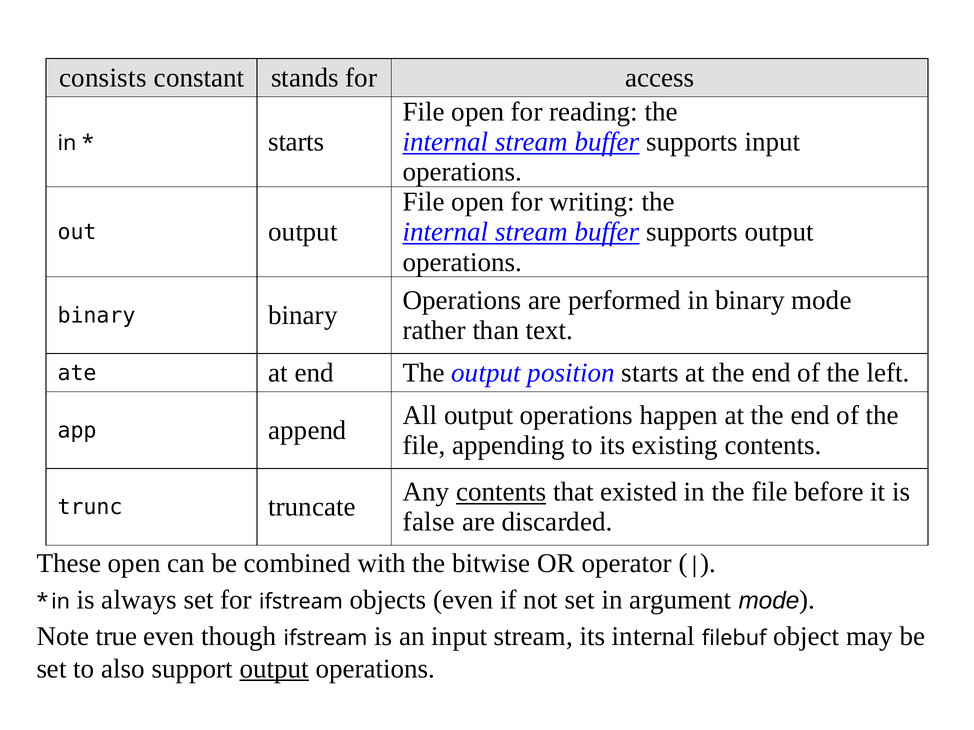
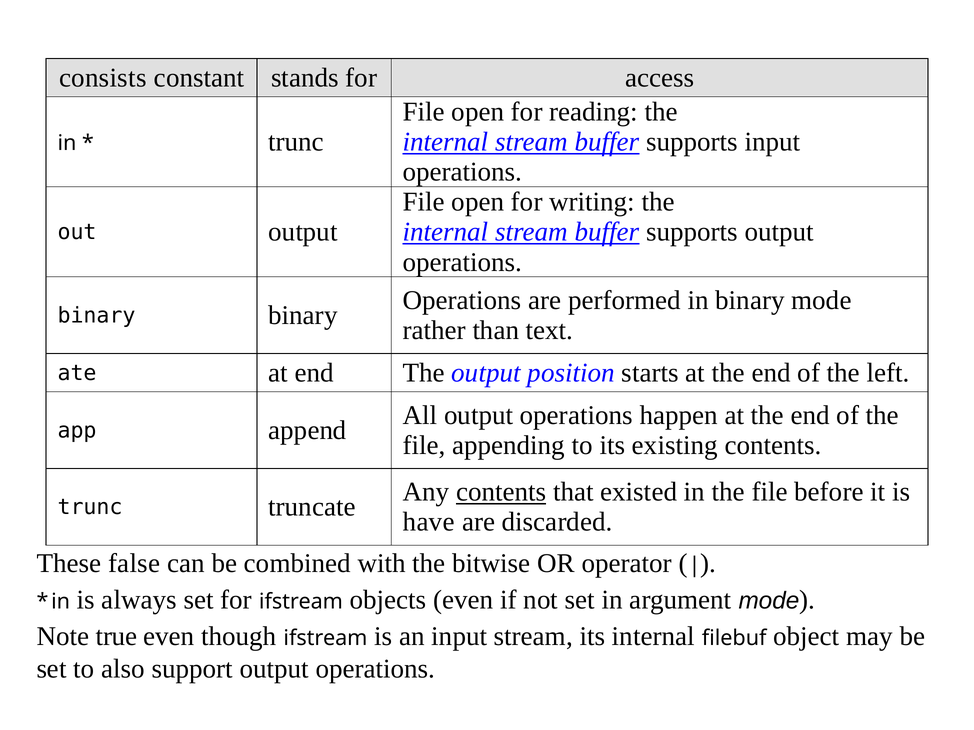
starts: starts -> trunc (296, 142)
false: false -> have (429, 522)
These open: open -> false (134, 564)
output underline: present -> none (274, 669)
